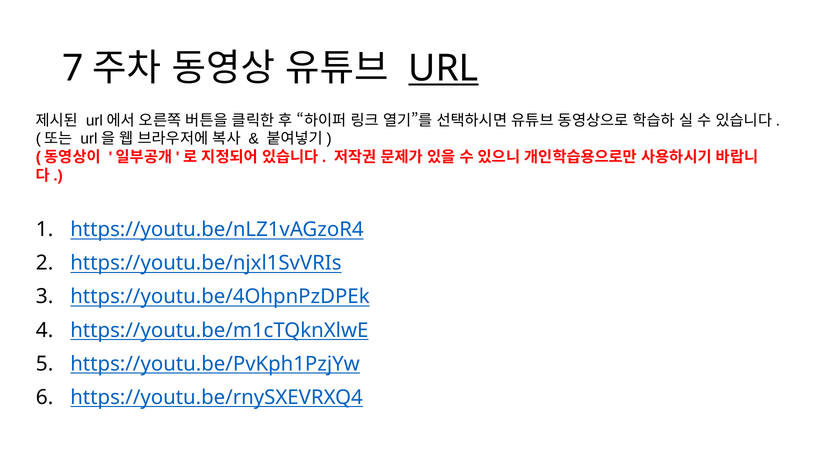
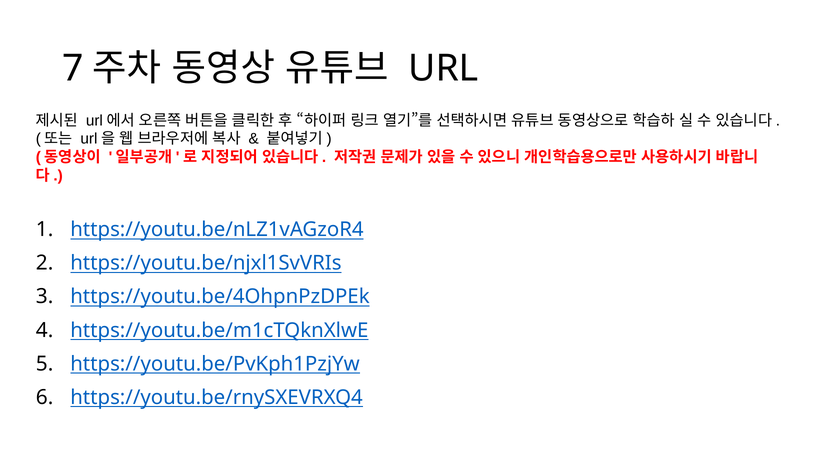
URL underline: present -> none (443, 69)
